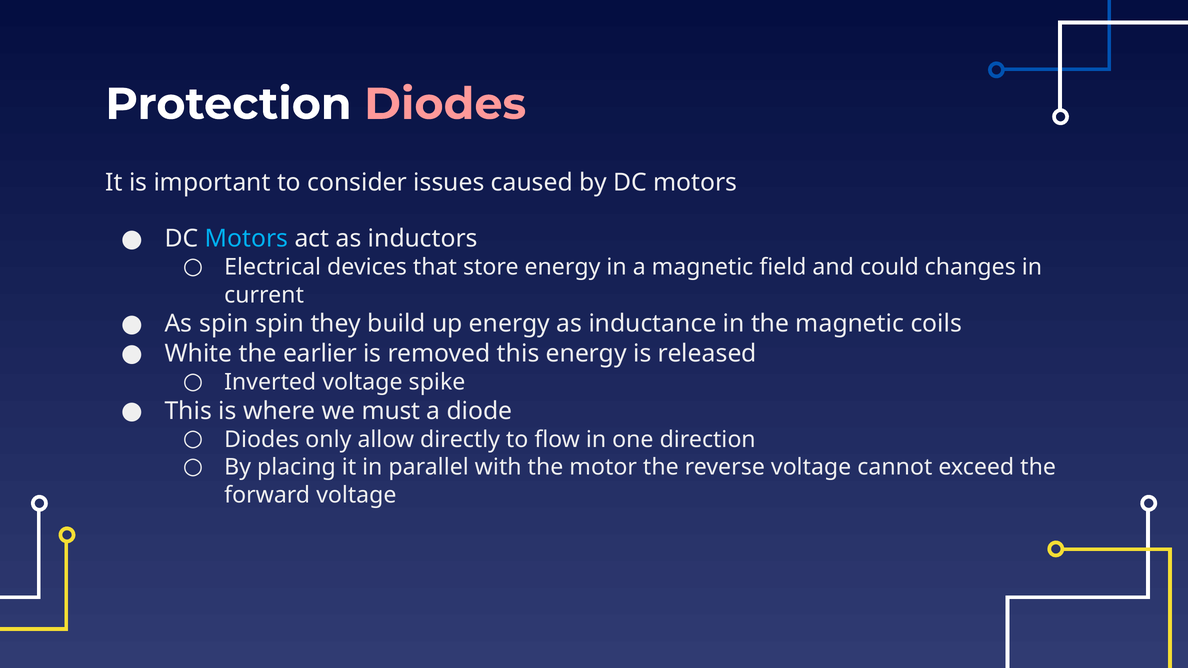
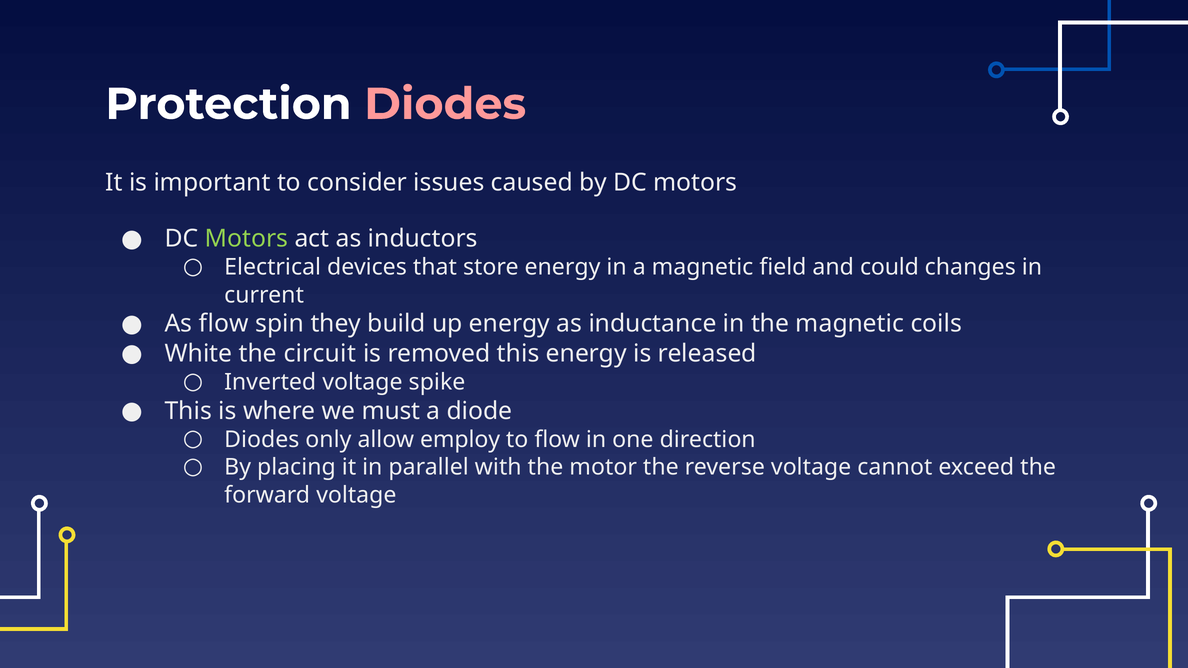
Motors colour: light blue -> light green (247, 239)
As spin: spin -> flow (224, 324)
earlier: earlier -> circuit (320, 354)
directly: directly -> employ (460, 440)
